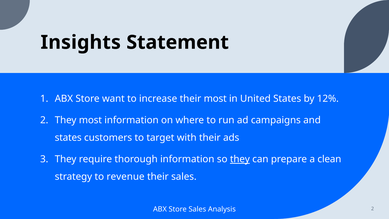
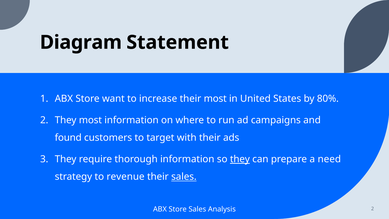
Insights: Insights -> Diagram (81, 42)
12%: 12% -> 80% (328, 98)
states: states -> found (68, 138)
clean: clean -> need (329, 159)
sales underline: none -> present (184, 177)
